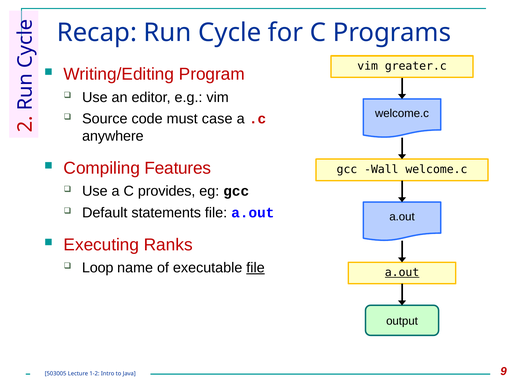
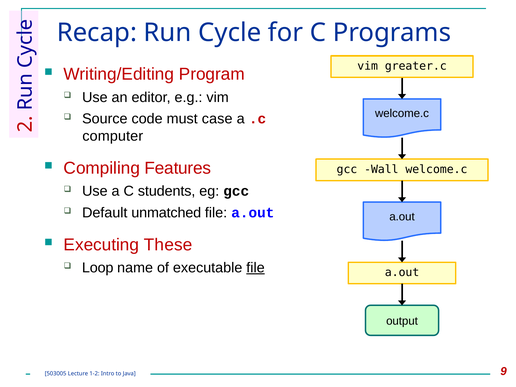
anywhere: anywhere -> computer (113, 136)
provides: provides -> students (167, 191)
statements: statements -> unmatched (166, 213)
Ranks: Ranks -> These (168, 245)
a.out underline: present -> none (402, 273)
